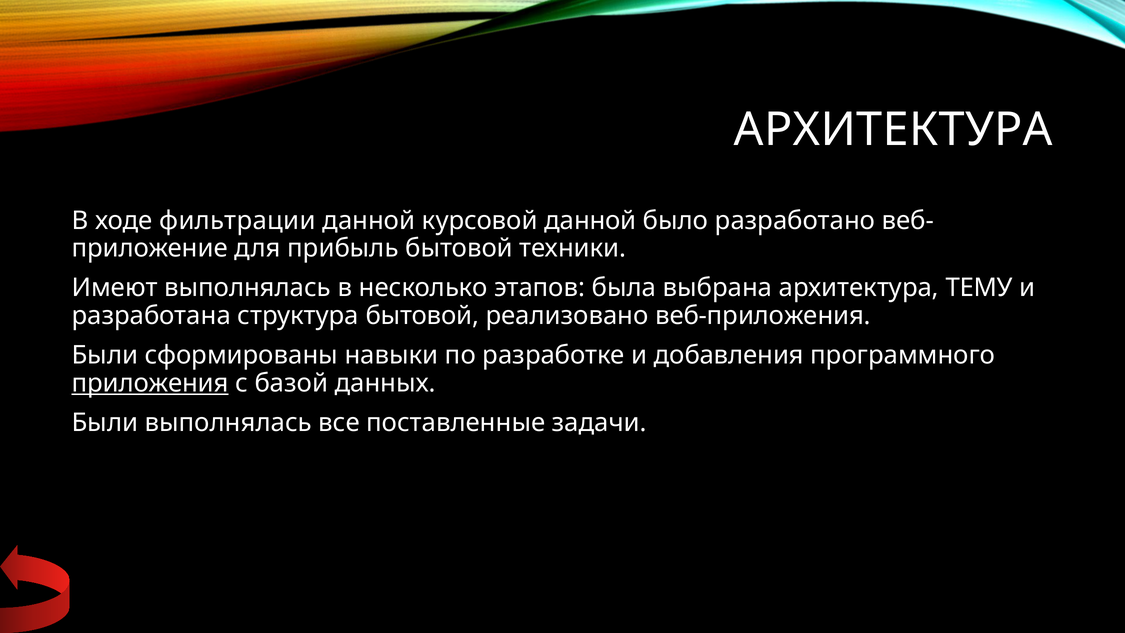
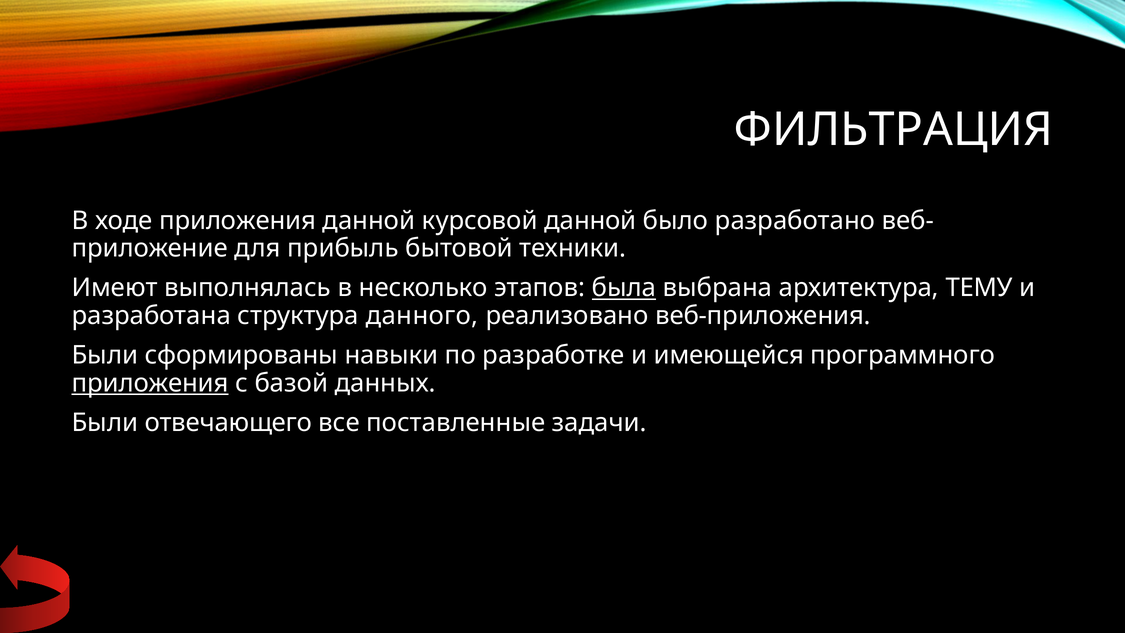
АРХИТЕКТУРА: АРХИТЕКТУРА -> ФИЛЬТРАЦИЯ (894, 130)
ходе фильтрации: фильтрации -> приложения (238, 220)
была underline: none -> present (624, 288)
структура бытовой: бытовой -> данного (422, 316)
добавления: добавления -> имеющейся (729, 355)
Были выполнялась: выполнялась -> отвечающего (228, 423)
